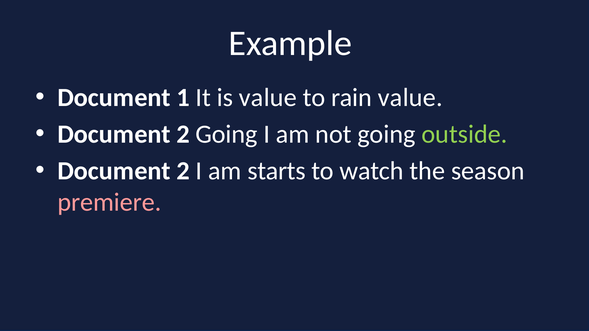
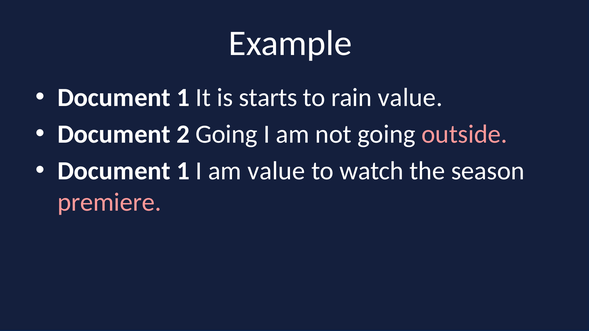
is value: value -> starts (268, 98)
outside colour: light green -> pink (464, 134)
2: 2 -> 1 (183, 171)
am starts: starts -> value (276, 171)
